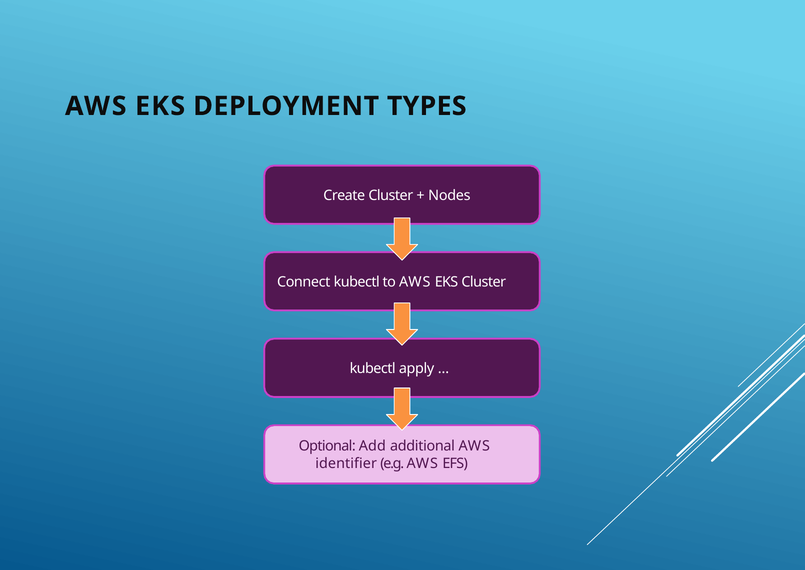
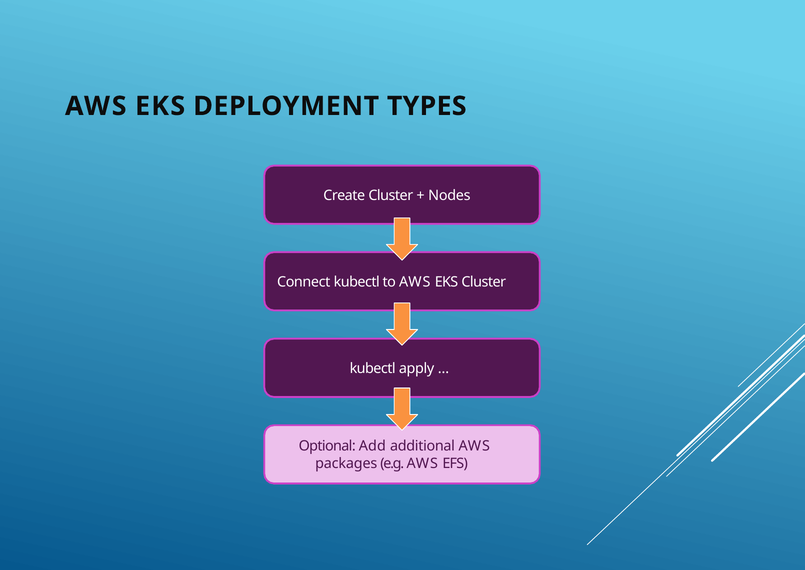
identifier: identifier -> packages (346, 463)
